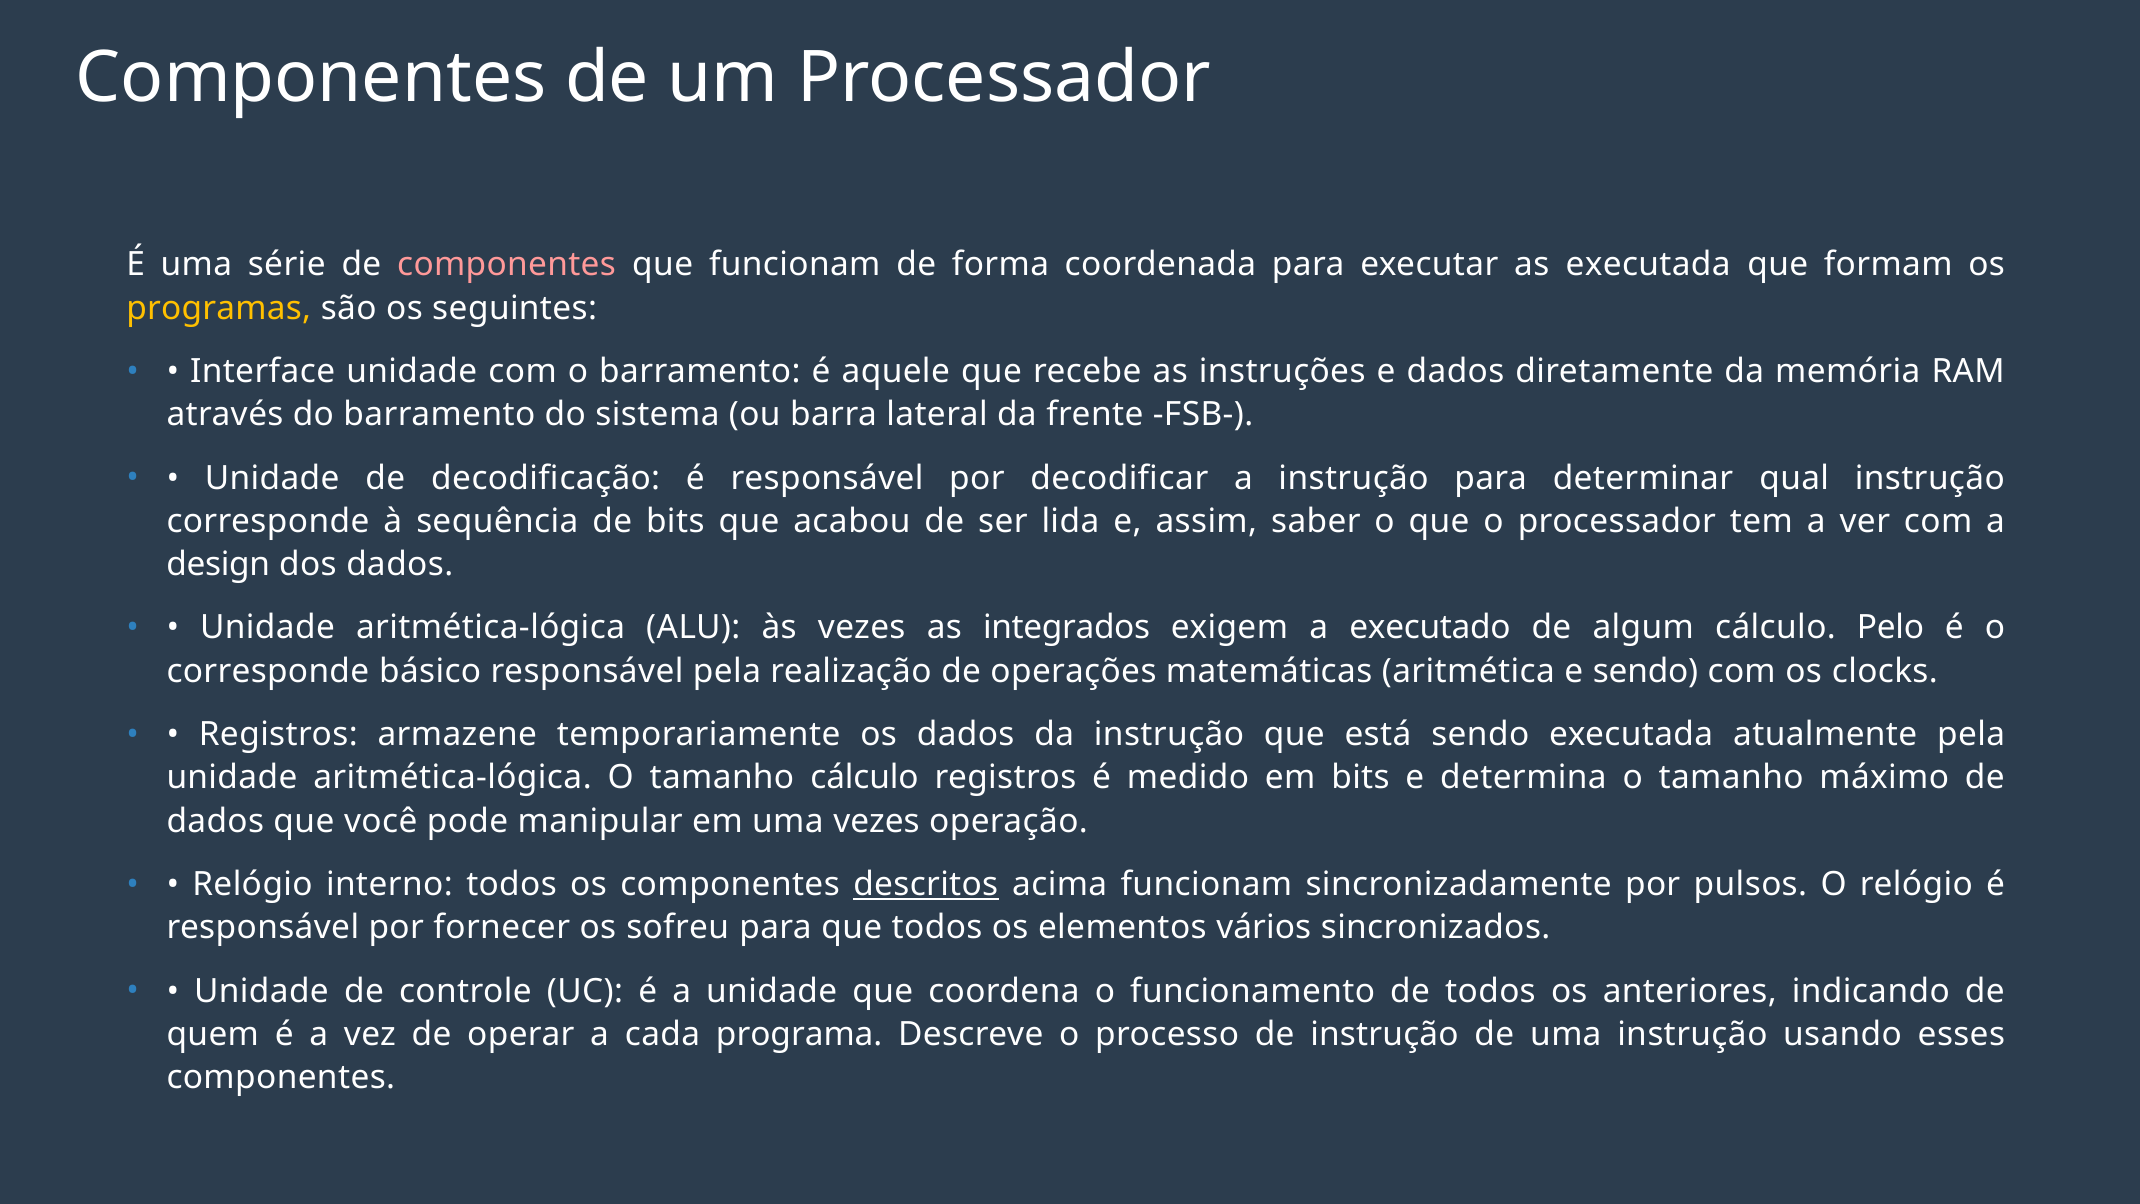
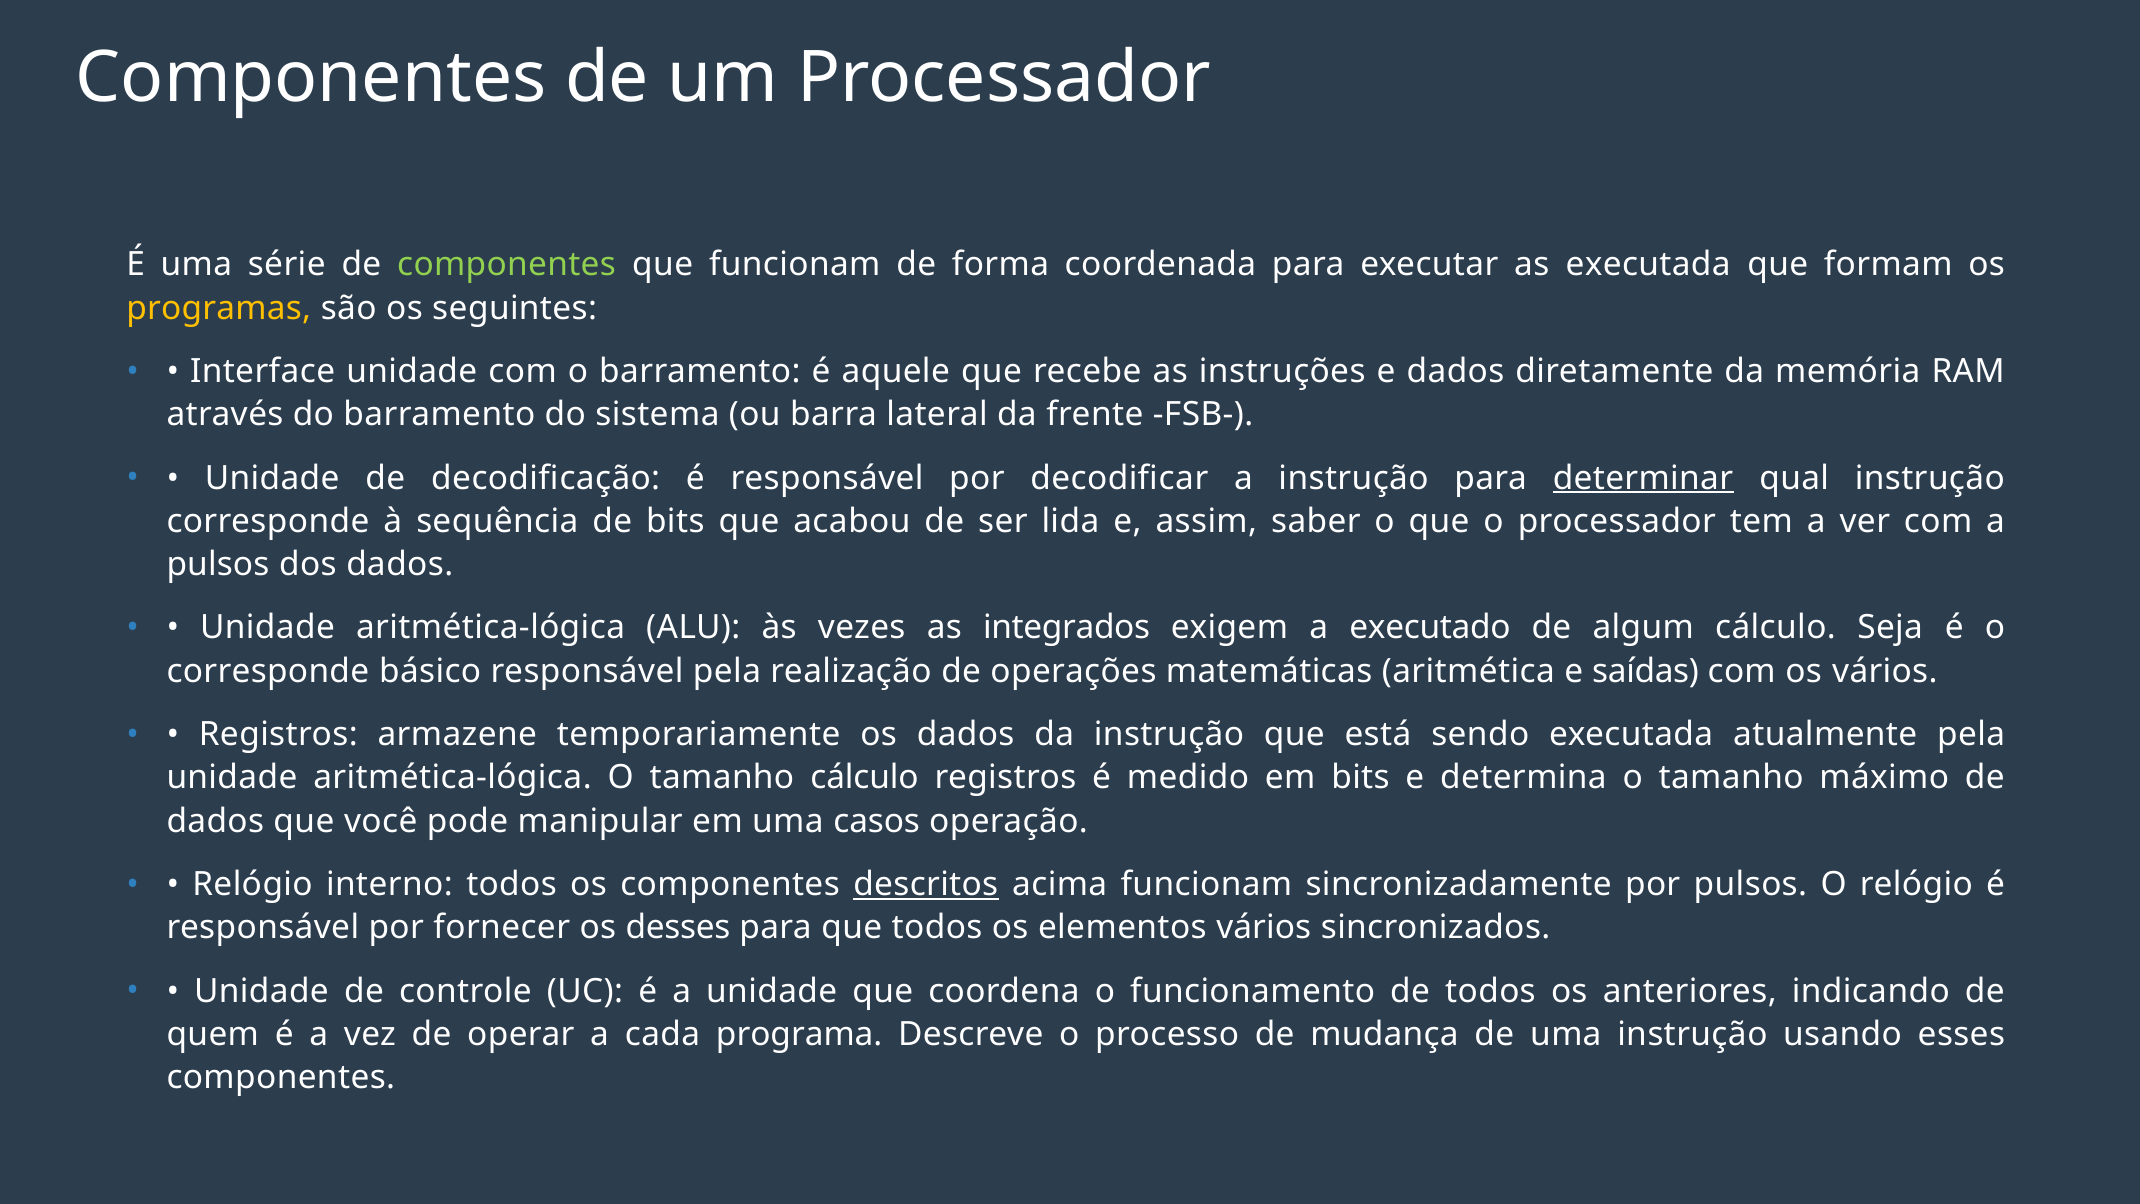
componentes colour: pink -> light green (506, 265)
determinar underline: none -> present (1643, 478)
design: design -> pulsos (218, 564)
Pelo: Pelo -> Seja (1890, 628)
e sendo: sendo -> saídas (1646, 671)
os clocks: clocks -> vários (1885, 671)
uma vezes: vezes -> casos (877, 821)
sofreu: sofreu -> desses (678, 928)
de instrução: instrução -> mudança (1384, 1034)
